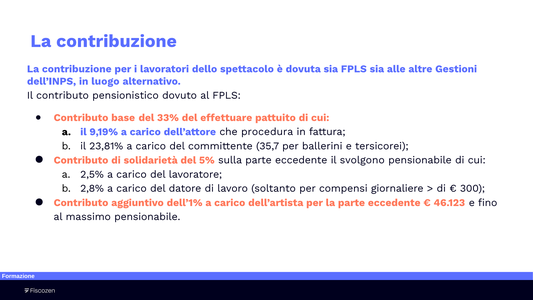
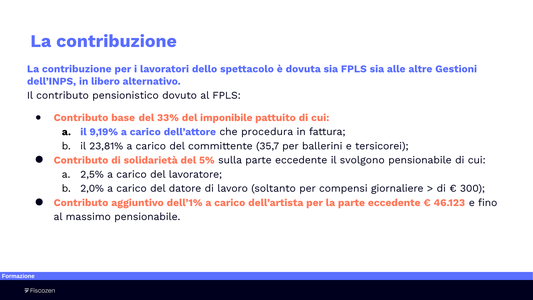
luogo: luogo -> libero (105, 81)
effettuare: effettuare -> imponibile (226, 118)
2,8%: 2,8% -> 2,0% (92, 188)
